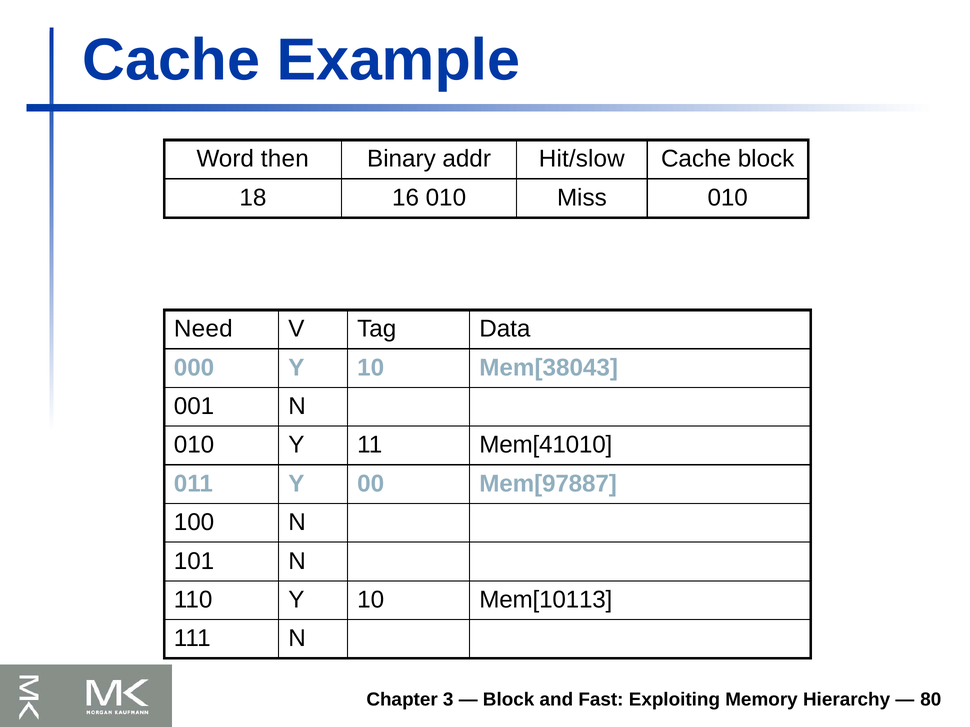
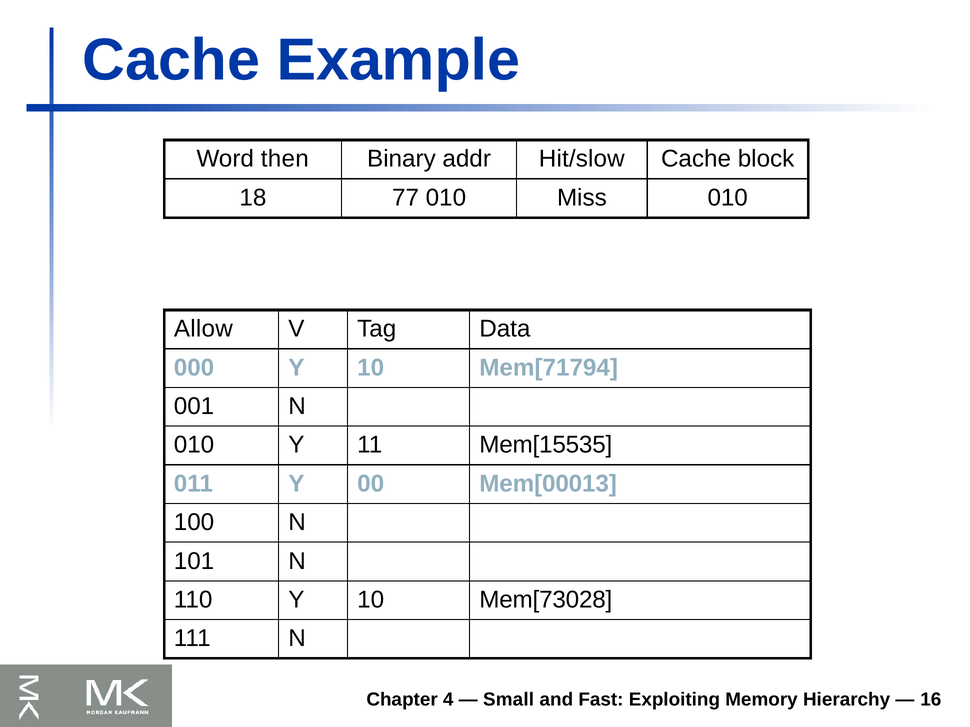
16: 16 -> 77 (406, 198)
Need: Need -> Allow (203, 329)
Mem[38043: Mem[38043 -> Mem[71794 (549, 368)
Mem[41010: Mem[41010 -> Mem[15535 (546, 445)
Mem[97887: Mem[97887 -> Mem[00013 (548, 484)
Mem[10113: Mem[10113 -> Mem[73028 (546, 600)
3: 3 -> 4 (448, 700)
Block: Block -> Small (509, 700)
80: 80 -> 16 (931, 700)
